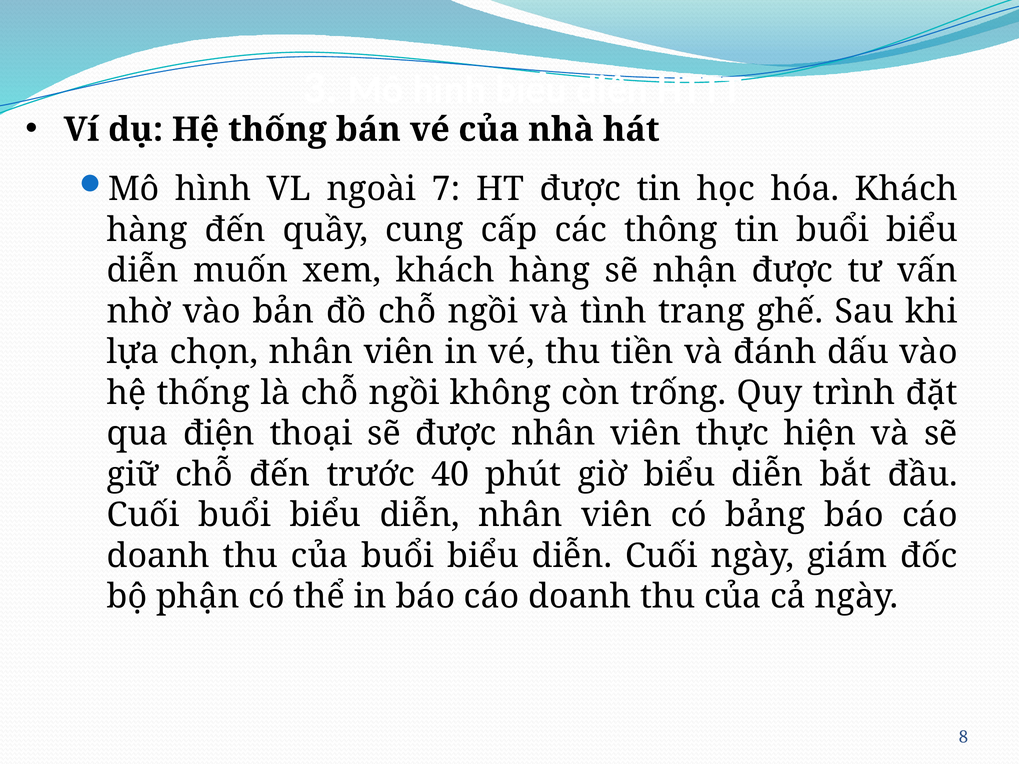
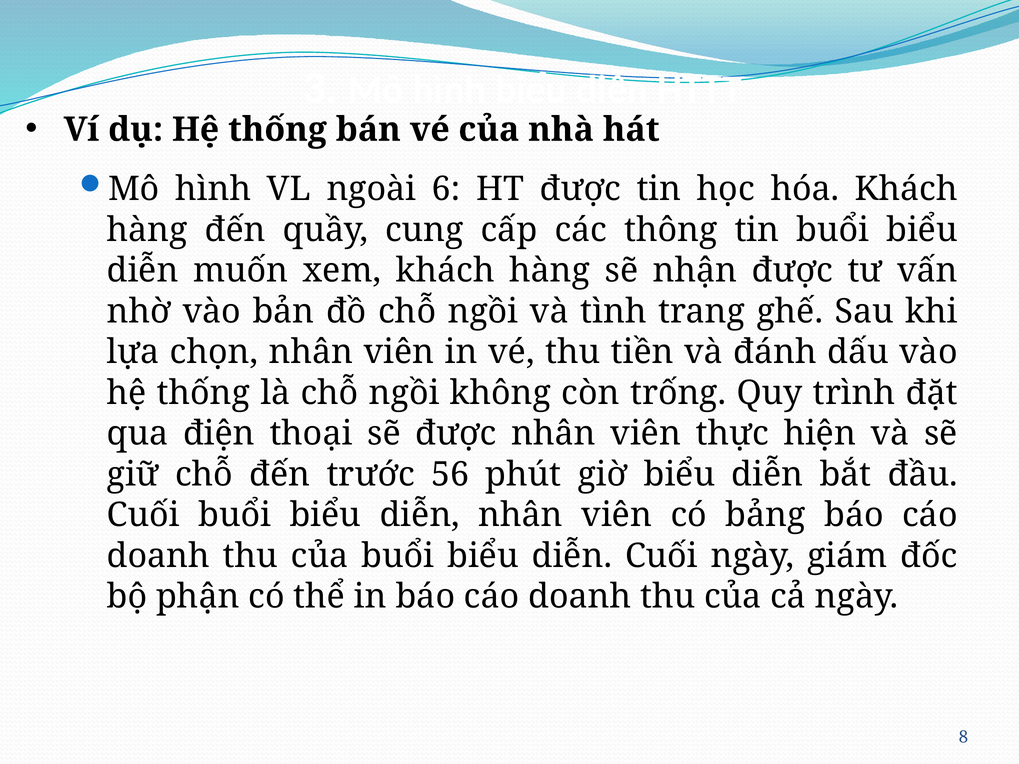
7: 7 -> 6 (446, 189)
40: 40 -> 56 (450, 474)
